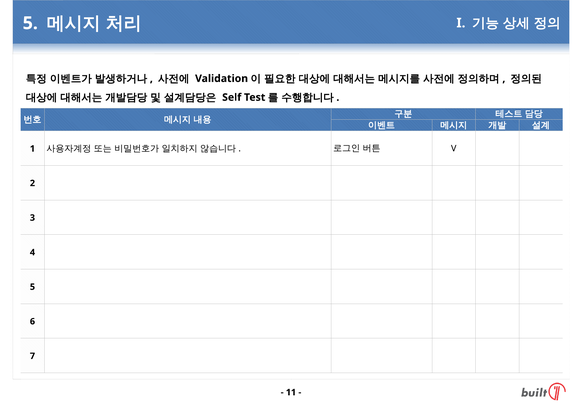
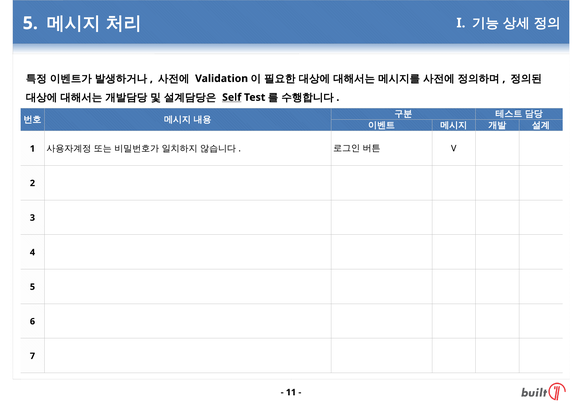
Self underline: none -> present (232, 97)
